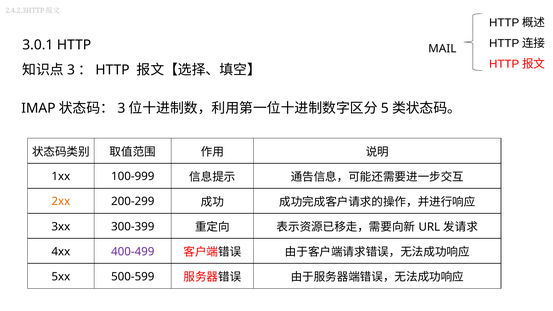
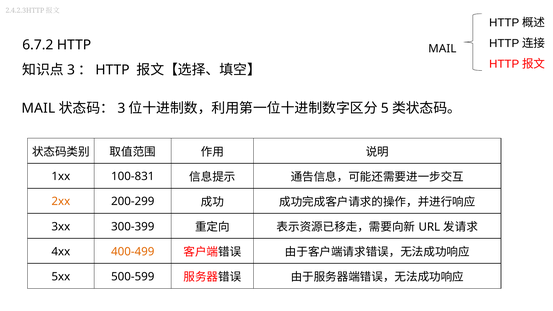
3.0.1: 3.0.1 -> 6.7.2 (38, 45)
IMAP: IMAP -> MAIL (38, 108)
100-999: 100-999 -> 100-831 (133, 177)
400-499 colour: purple -> orange (133, 252)
